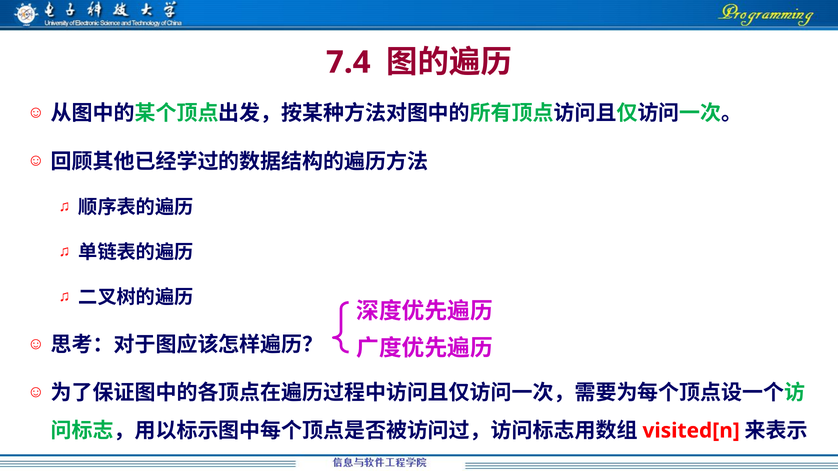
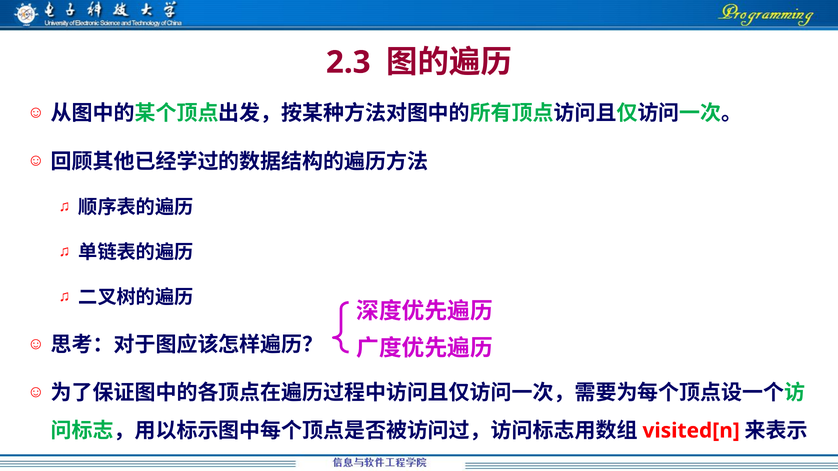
7.4: 7.4 -> 2.3 (348, 62)
